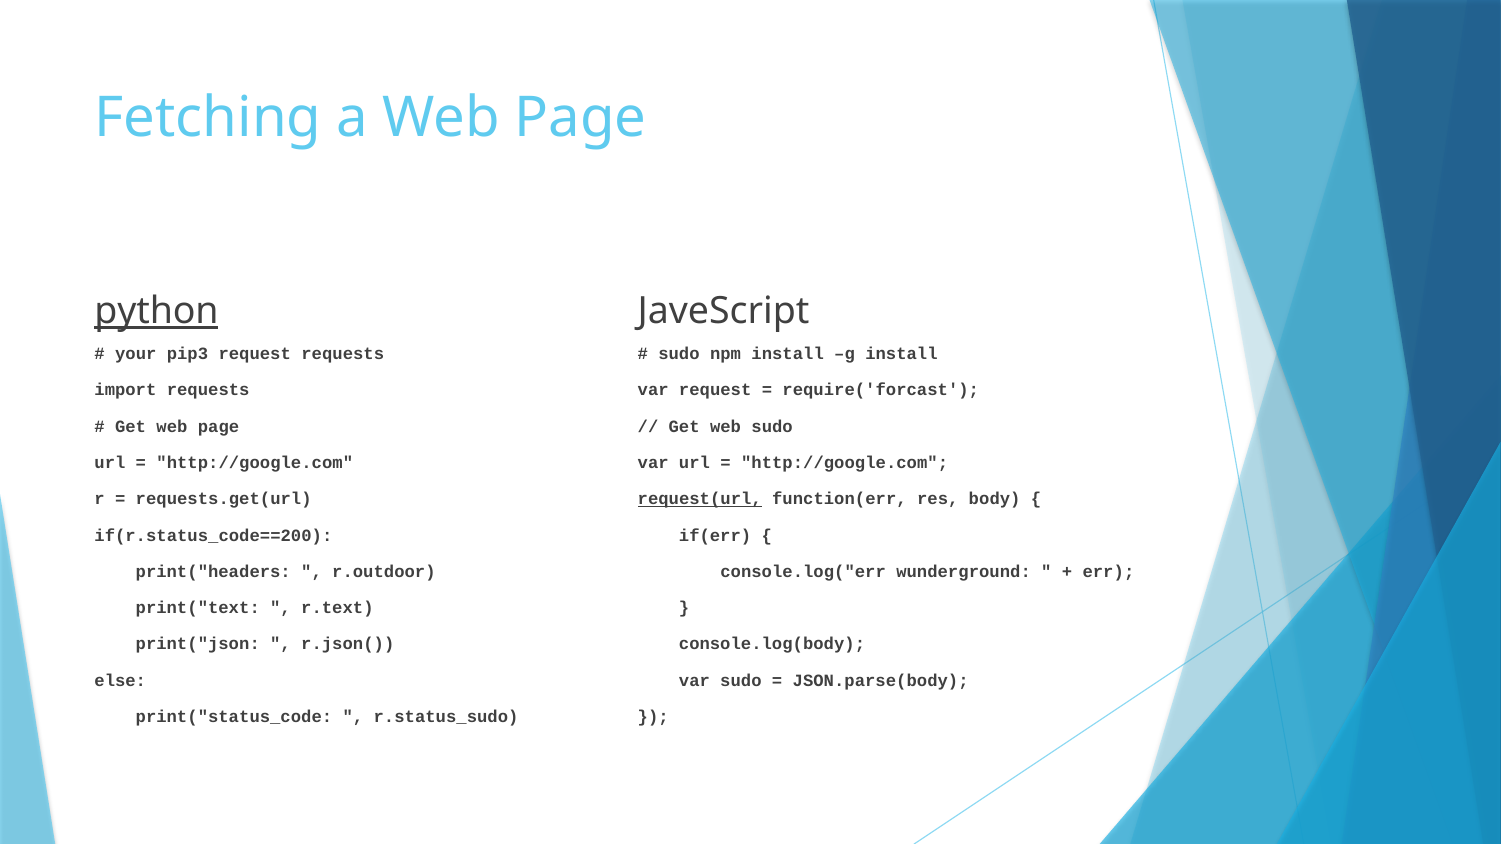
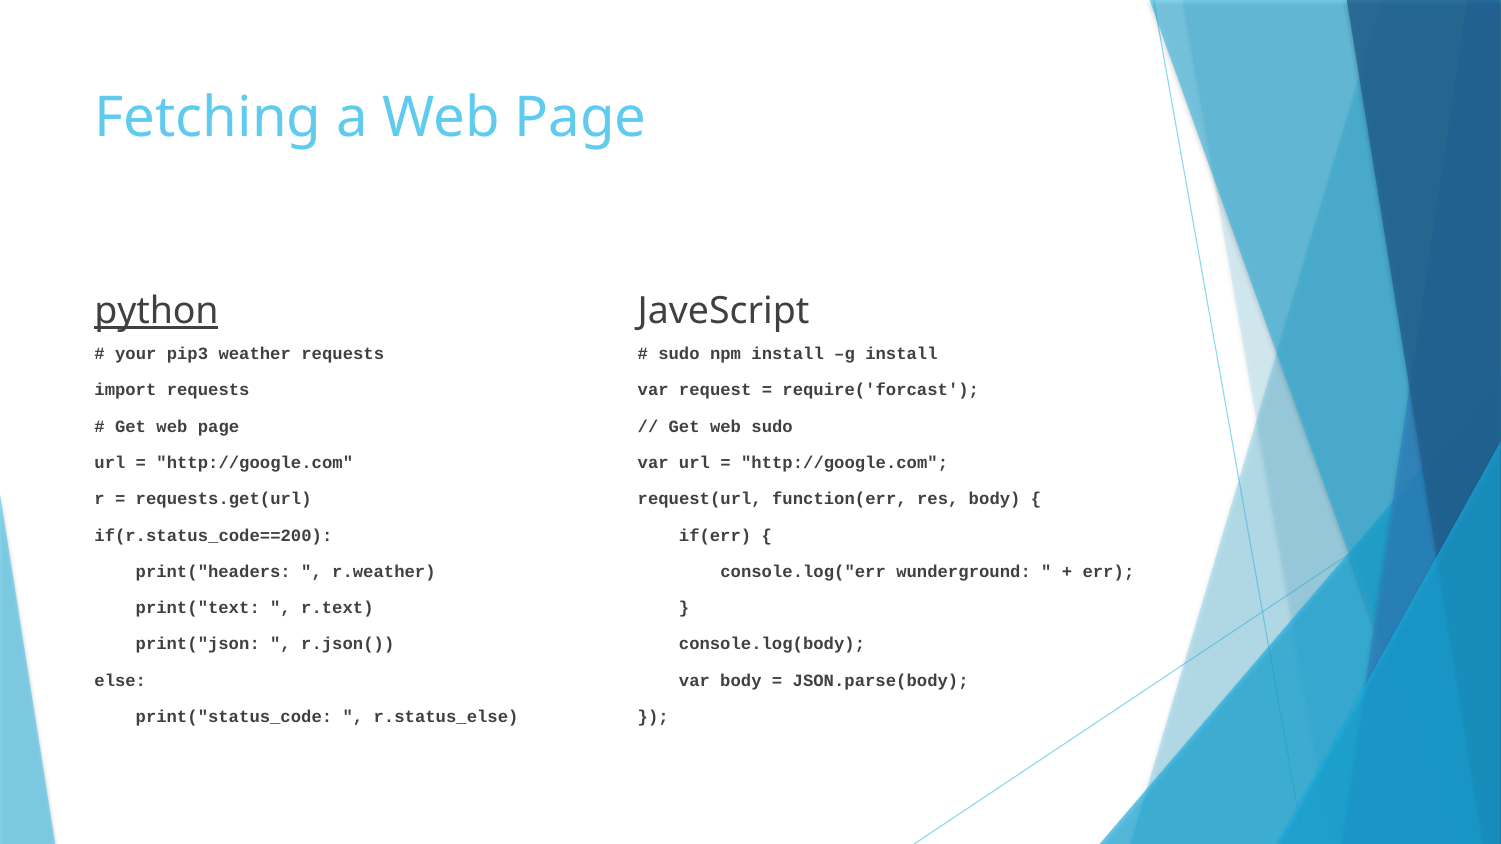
pip3 request: request -> weather (255, 354)
request(url underline: present -> none (700, 499)
r.outdoor: r.outdoor -> r.weather (384, 572)
var sudo: sudo -> body (741, 681)
r.status_sudo: r.status_sudo -> r.status_else (446, 717)
